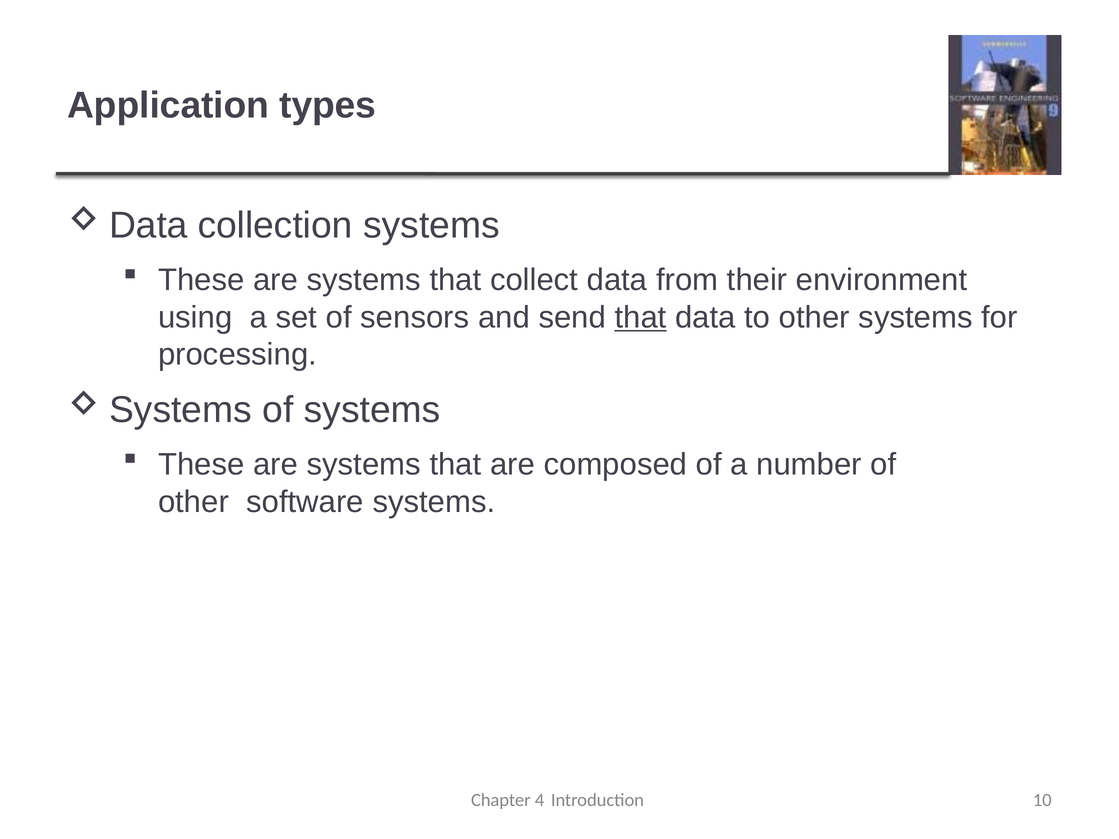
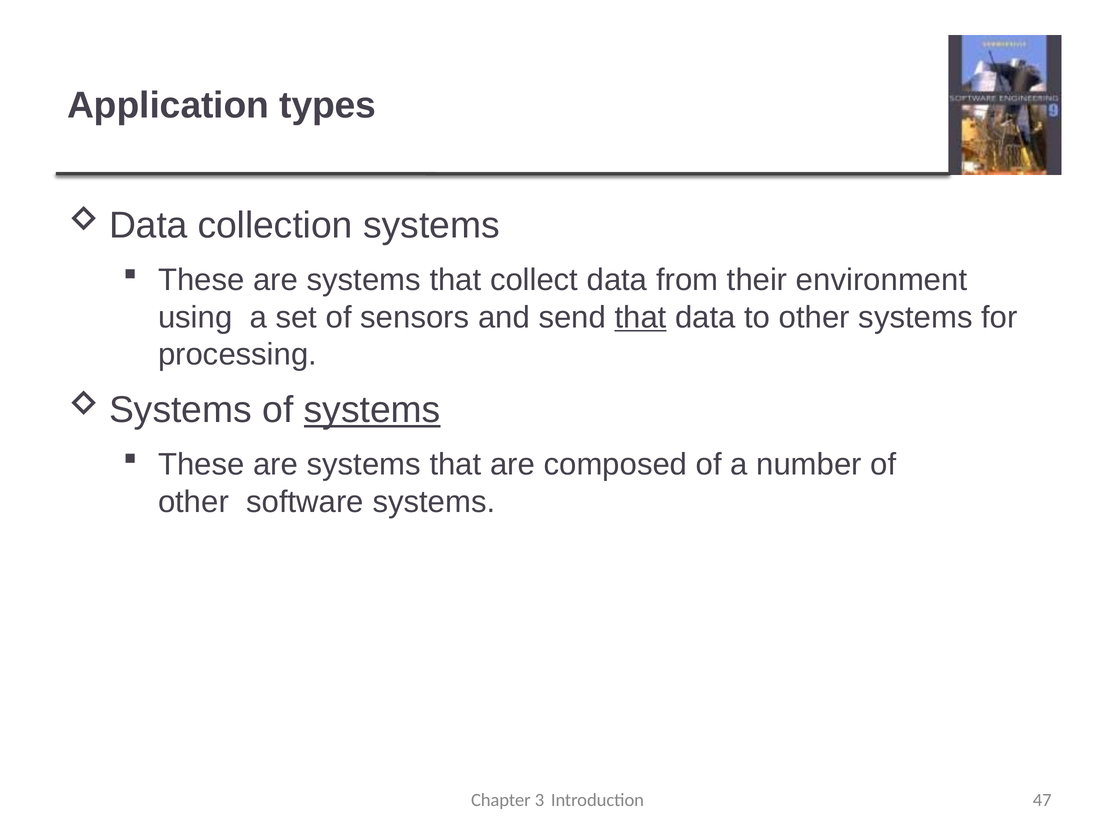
systems underline: none -> present (372, 410)
4: 4 -> 3 (540, 800)
10: 10 -> 47 (1042, 800)
